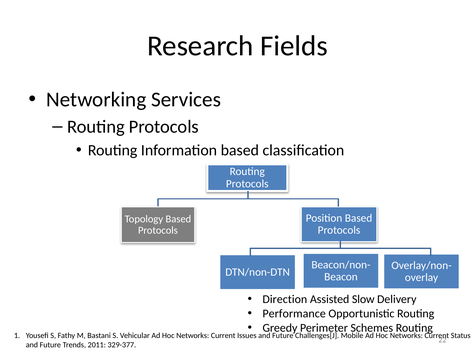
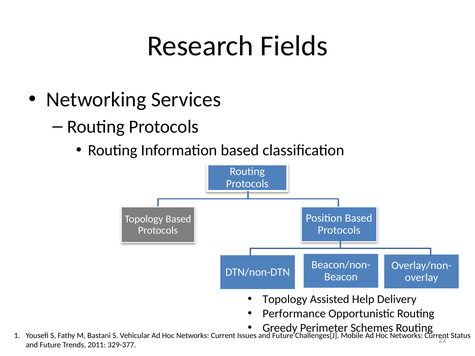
Direction: Direction -> Topology (285, 300)
Slow: Slow -> Help (363, 300)
